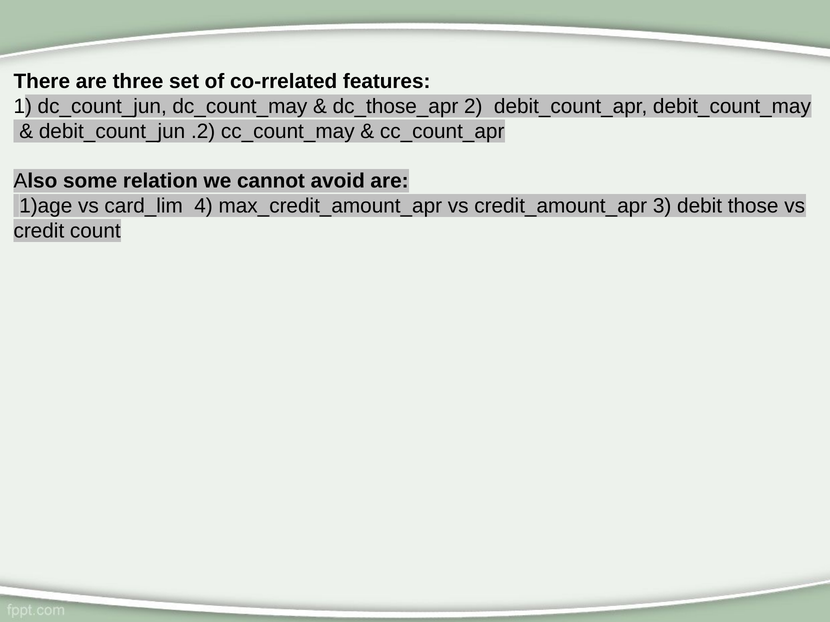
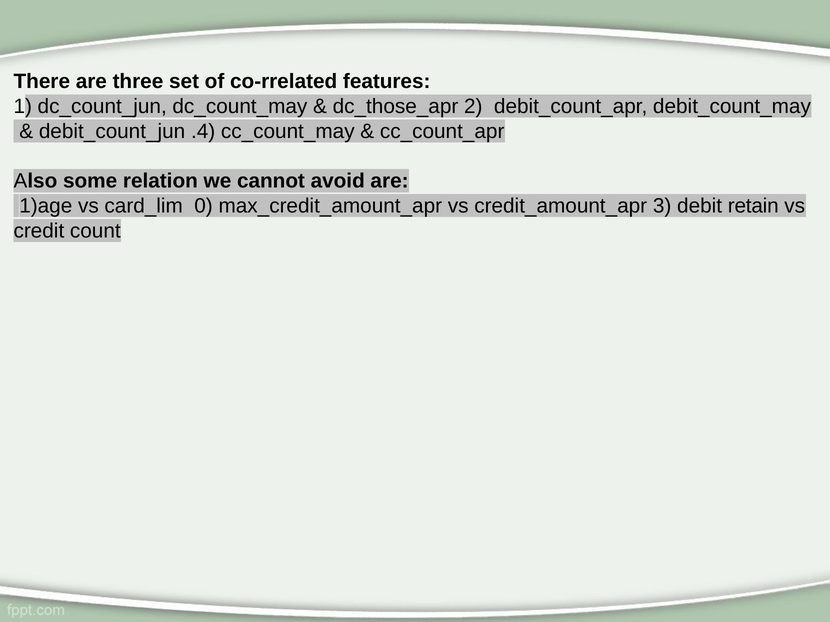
.2: .2 -> .4 (203, 131)
4: 4 -> 0 (204, 206)
those: those -> retain (753, 206)
